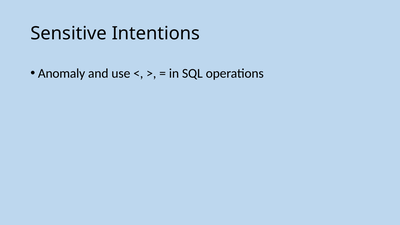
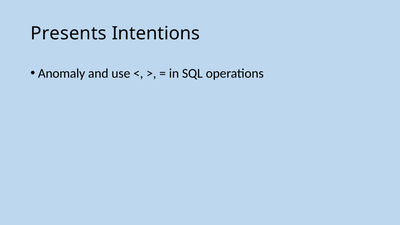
Sensitive: Sensitive -> Presents (69, 34)
